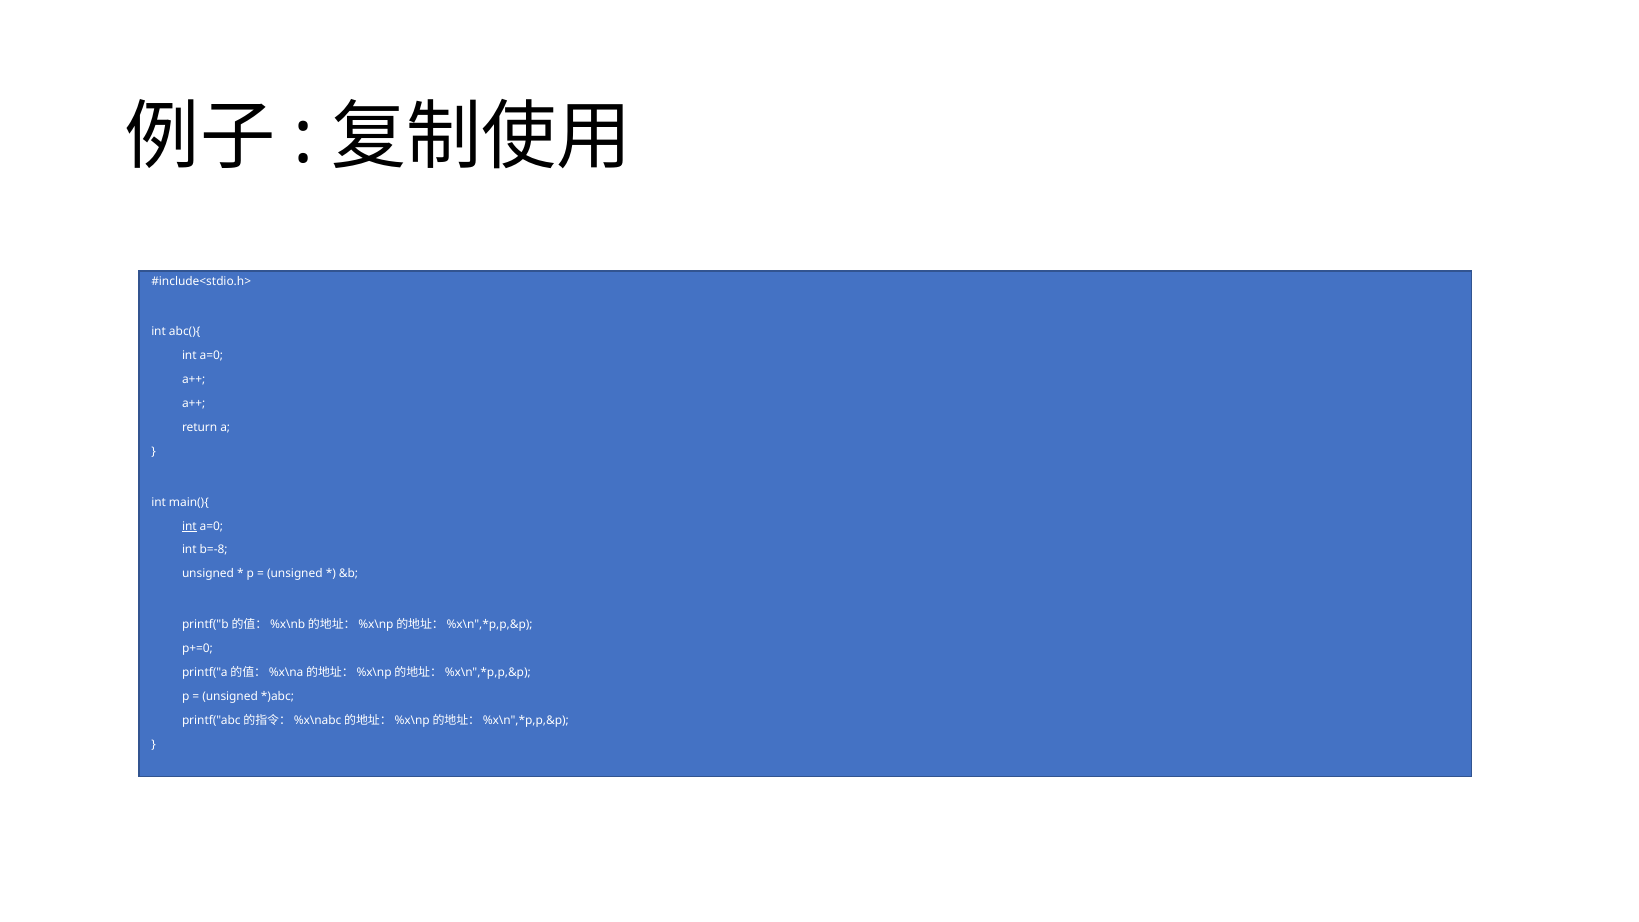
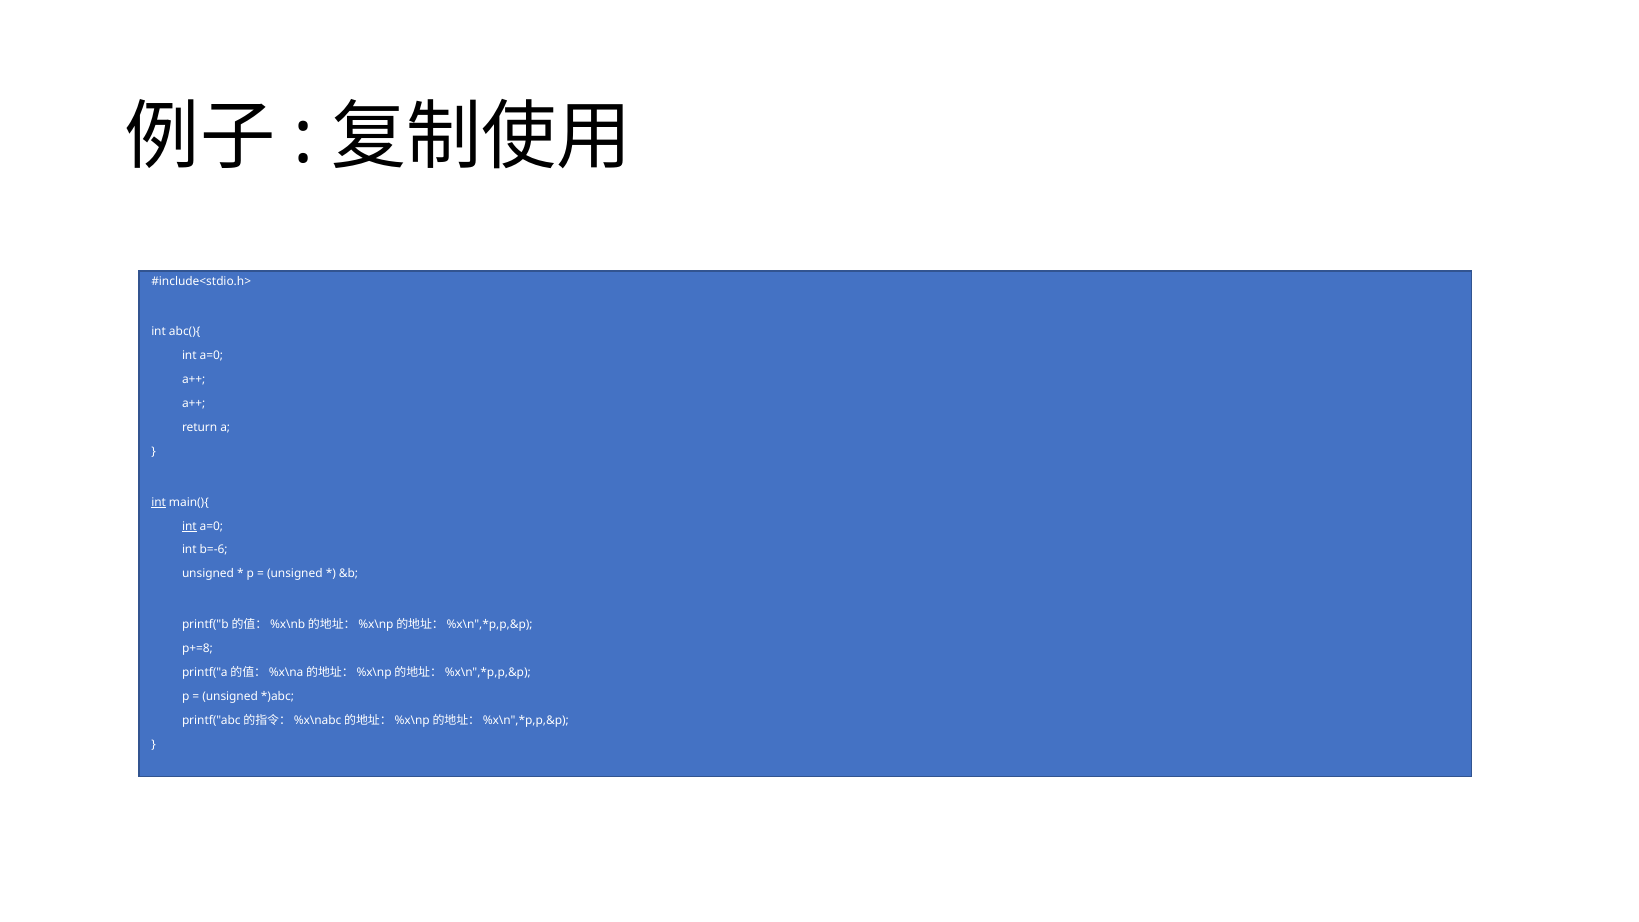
int underline: none -> present (159, 502)
b=-8: b=-8 -> b=-6 (214, 550)
p+=0: p+=0 -> p+=8 (197, 648)
